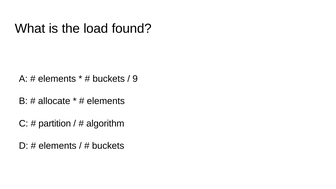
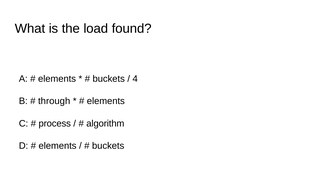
9: 9 -> 4 (135, 79)
allocate: allocate -> through (54, 101)
partition: partition -> process (55, 124)
